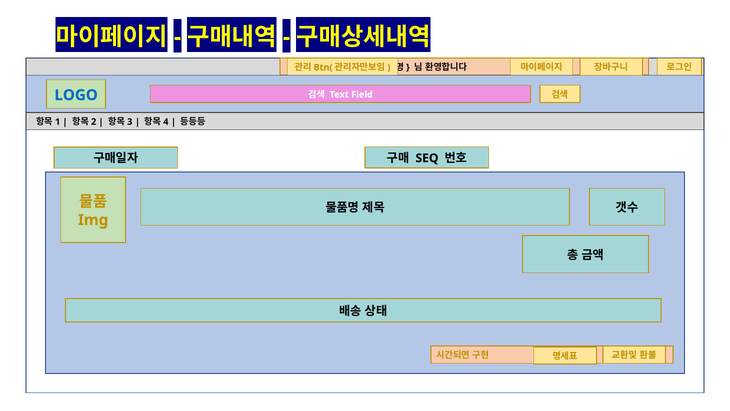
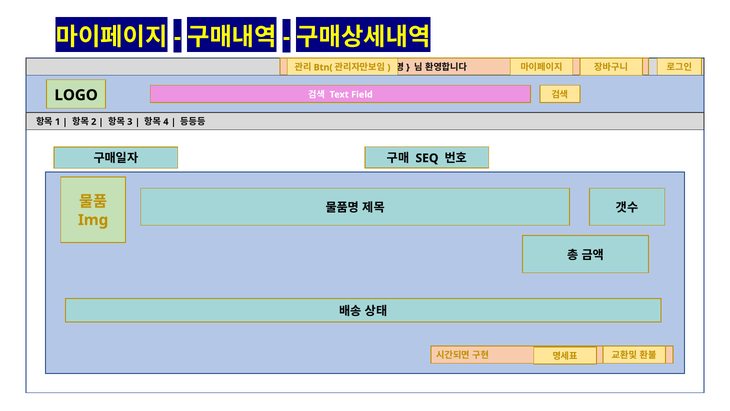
LOGO colour: blue -> black (76, 95)
